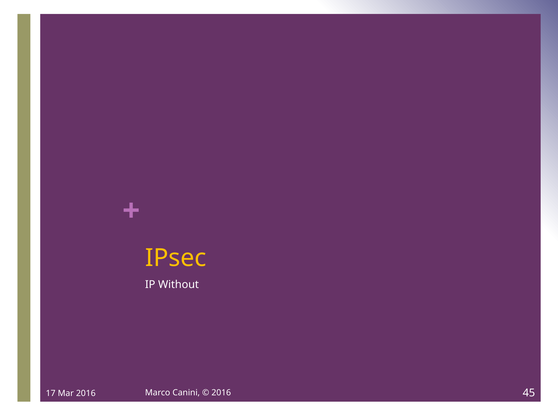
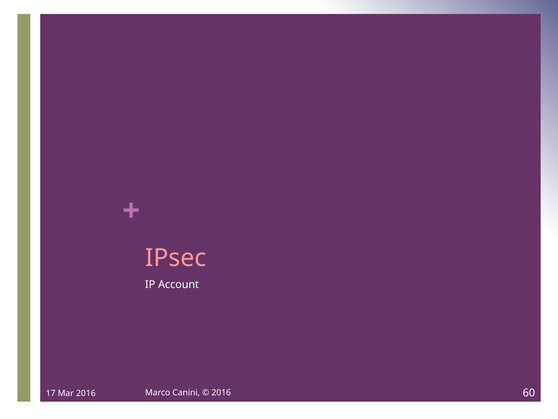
IPsec colour: yellow -> pink (176, 258)
Without: Without -> Account (179, 284)
45: 45 -> 60 (529, 392)
